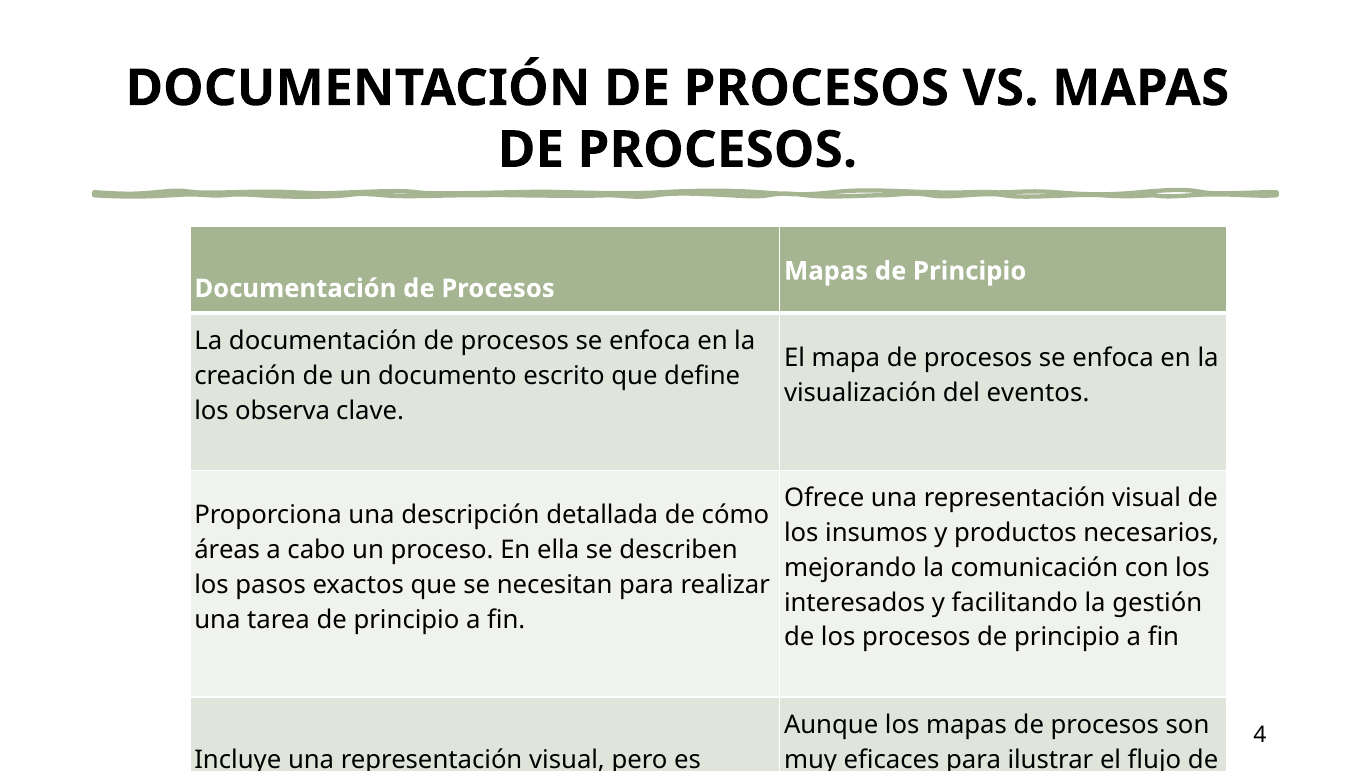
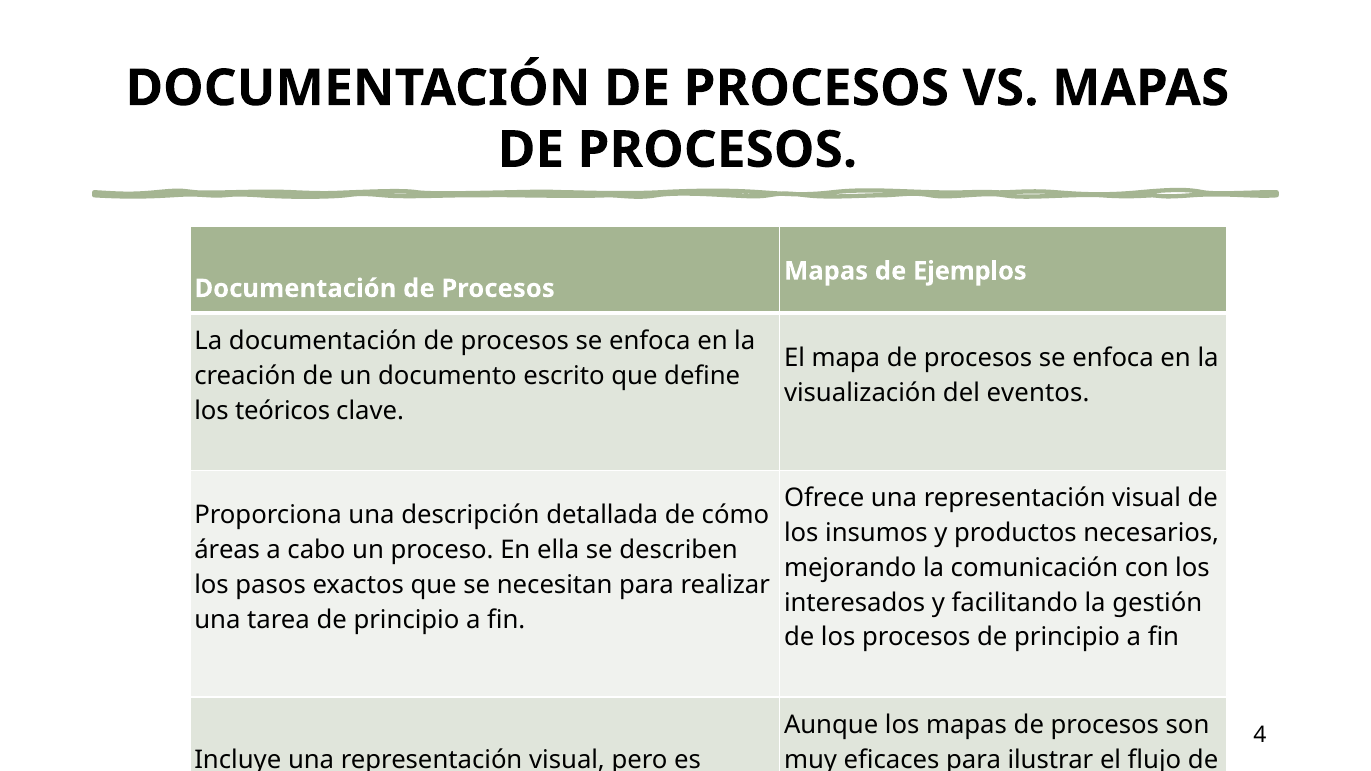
Mapas de Principio: Principio -> Ejemplos (970, 271)
observa: observa -> teóricos (283, 411)
